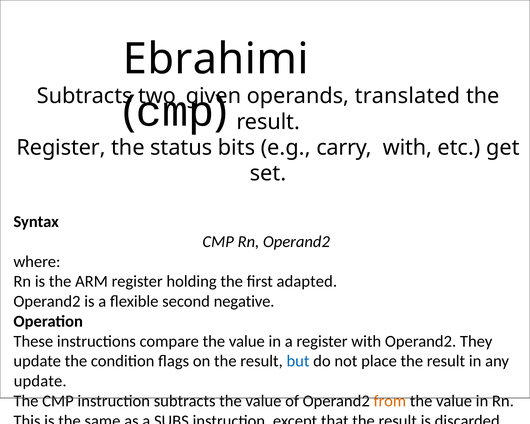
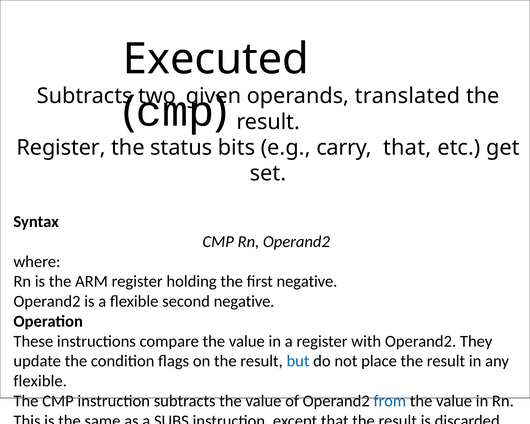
Ebrahimi: Ebrahimi -> Executed (216, 59)
carry with: with -> that (407, 147)
first adapted: adapted -> negative (307, 281)
update: update -> flexible (40, 381)
from colour: orange -> blue (390, 400)
